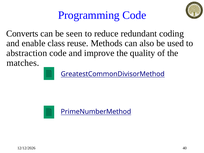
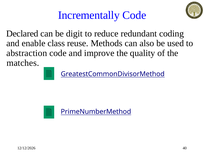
Programming: Programming -> Incrementally (89, 15)
Converts: Converts -> Declared (22, 34)
seen: seen -> digit (74, 34)
